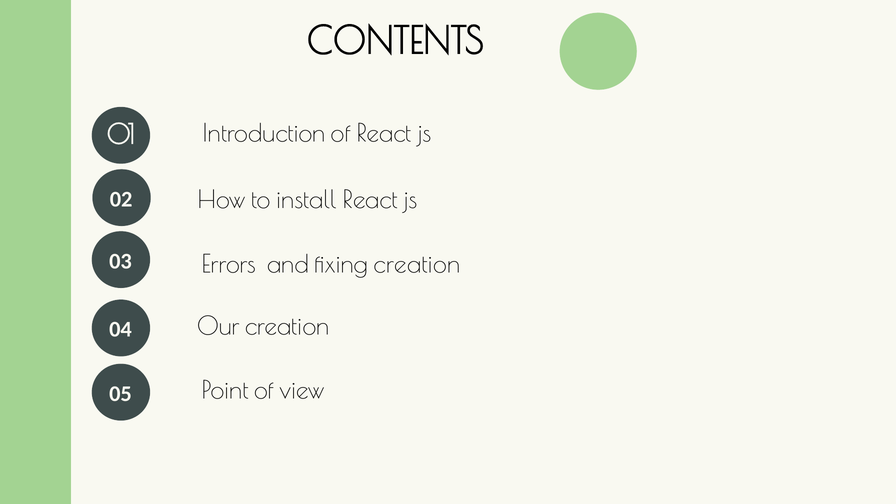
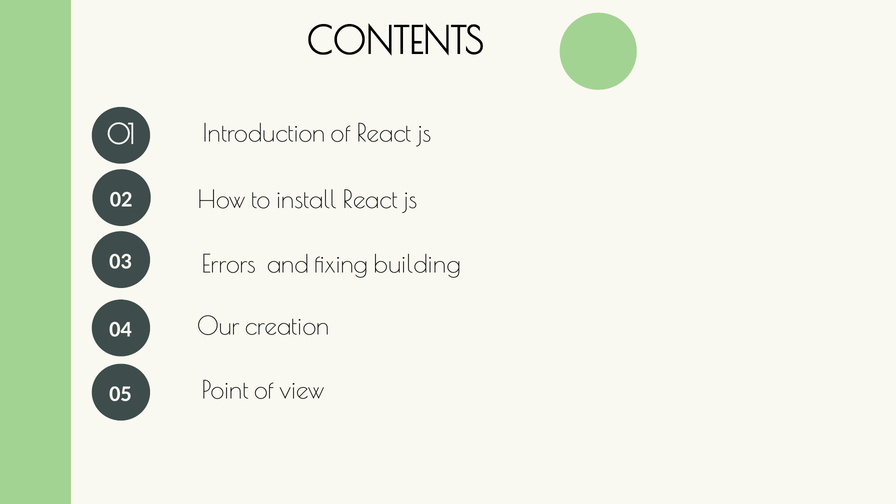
fixing creation: creation -> building (417, 265)
